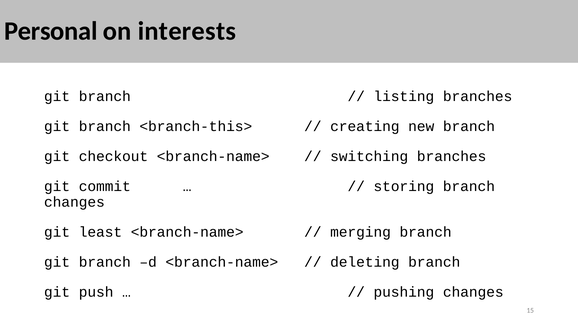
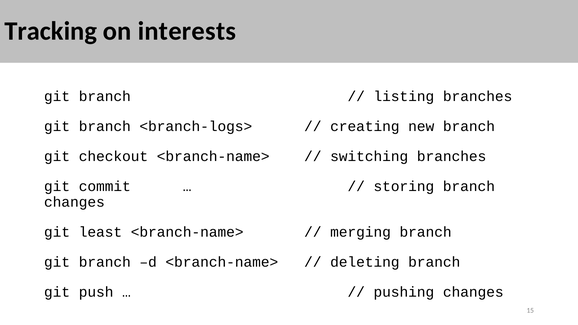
Personal: Personal -> Tracking (51, 31)
<branch-this>: <branch-this> -> <branch-logs> (196, 126)
